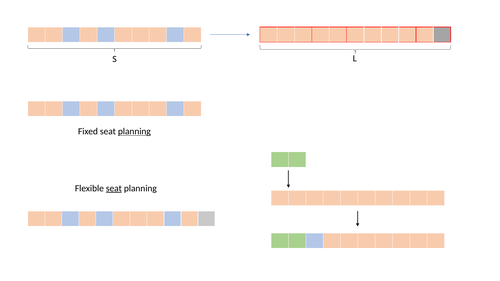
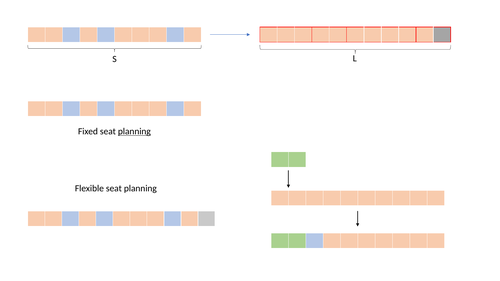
seat underline: present -> none (114, 189)
